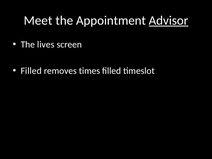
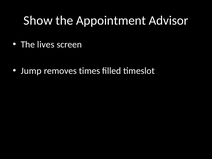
Meet: Meet -> Show (38, 21)
Advisor underline: present -> none (169, 21)
Filled: Filled -> Jump (31, 71)
